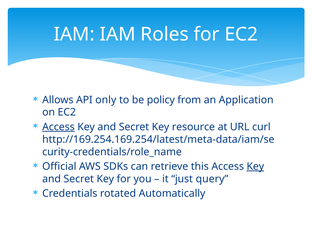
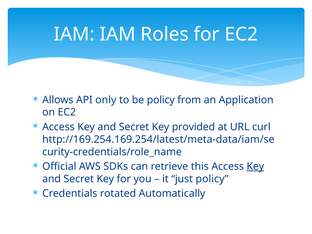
Access underline: present -> none (58, 127)
resource: resource -> provided (193, 127)
just query: query -> policy (212, 179)
